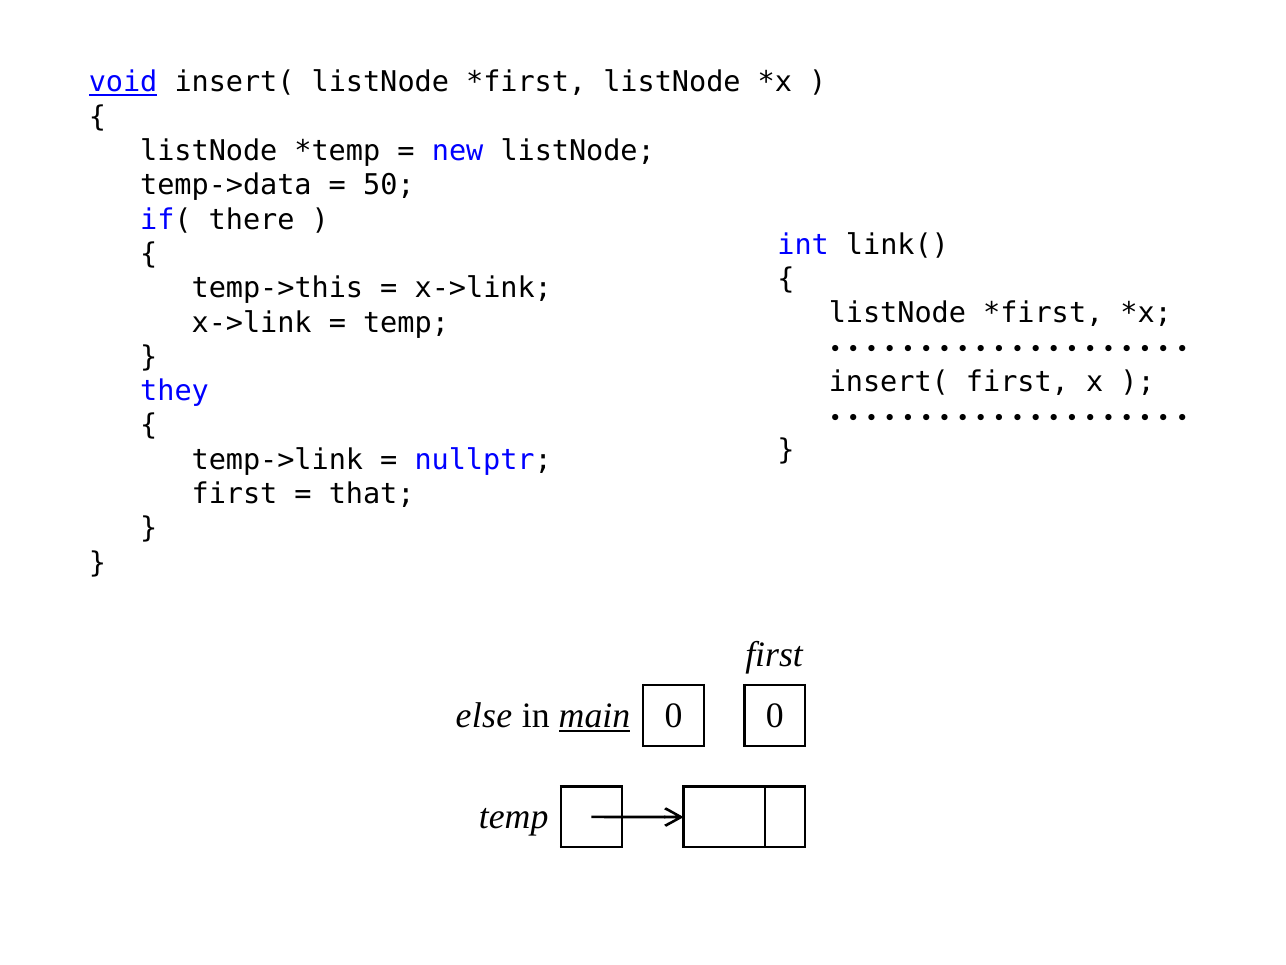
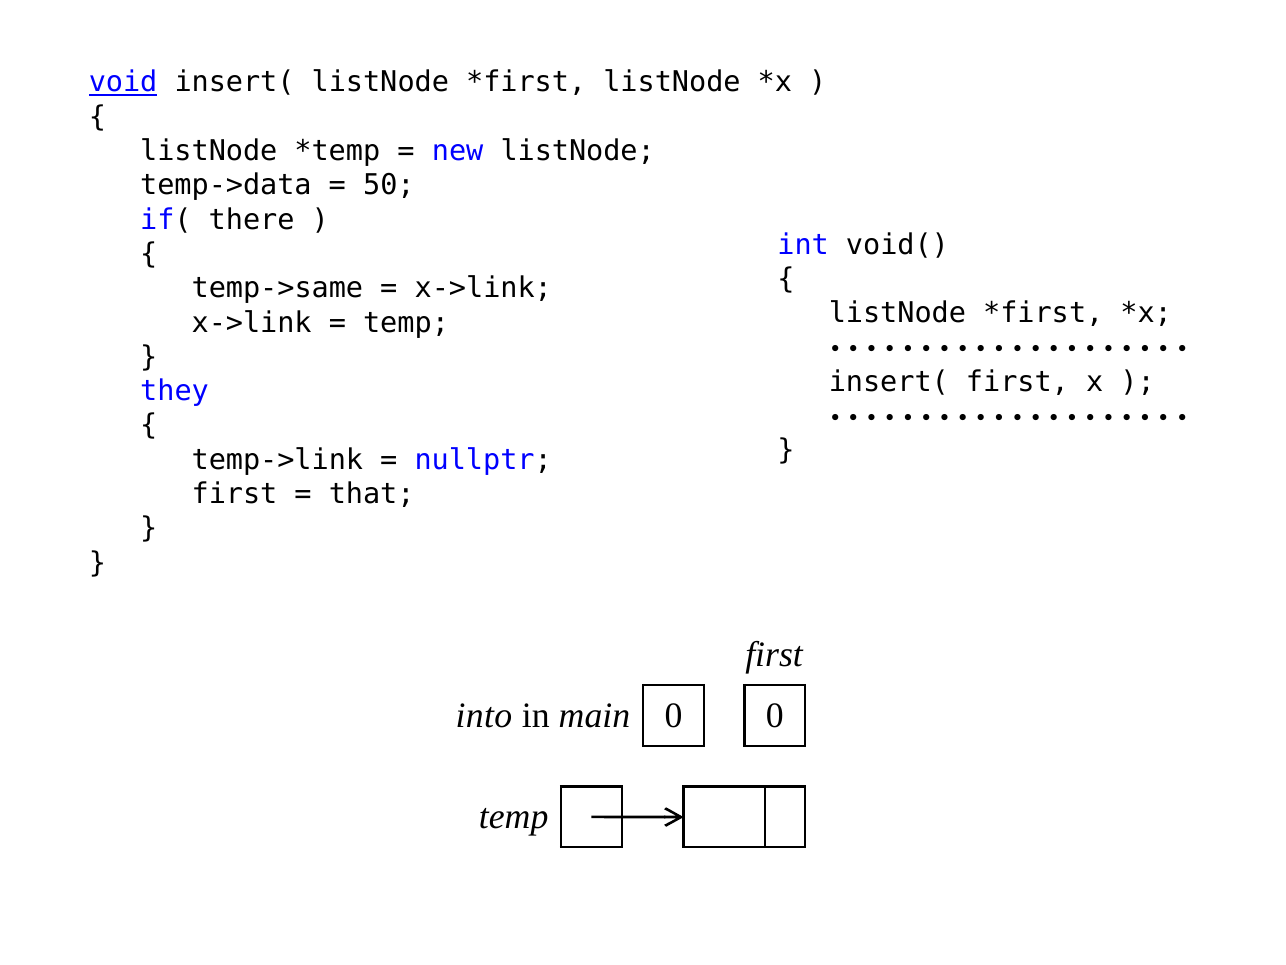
link(: link( -> void( (897, 244)
temp->this: temp->this -> temp->same (277, 288)
else: else -> into (484, 715)
main underline: present -> none (594, 715)
